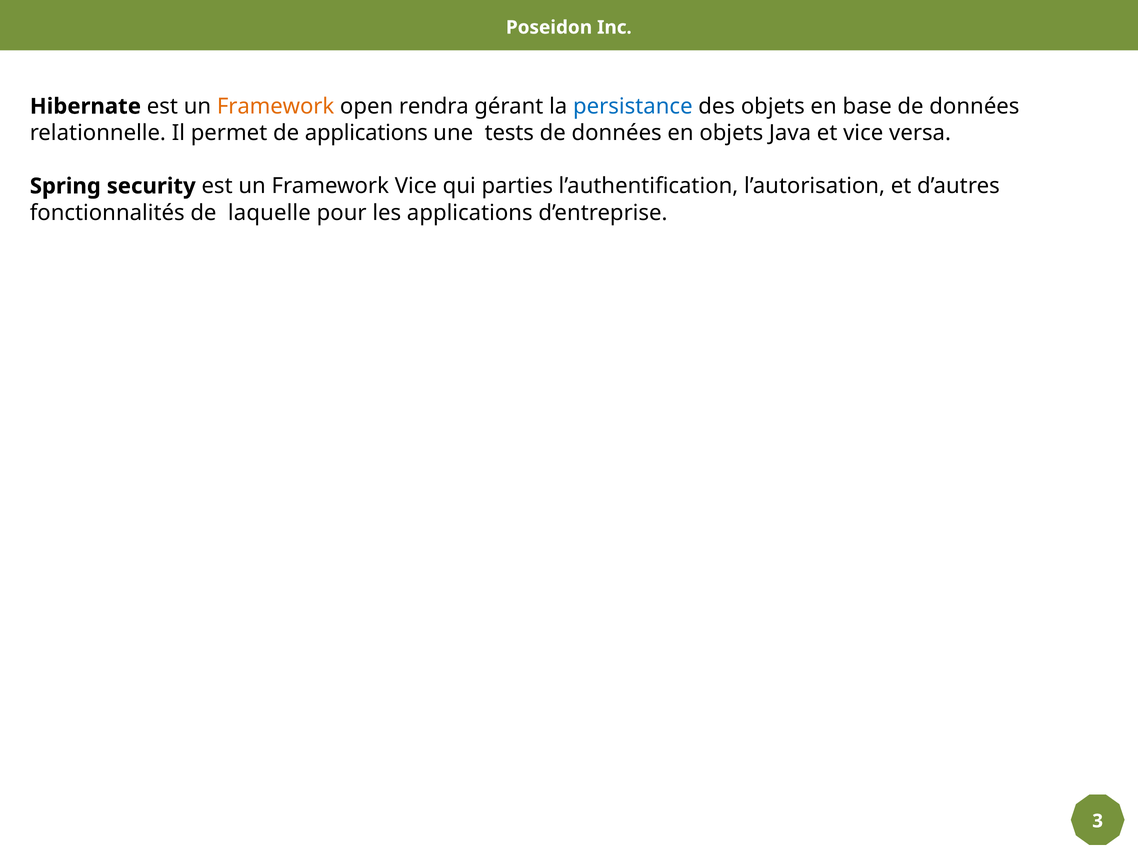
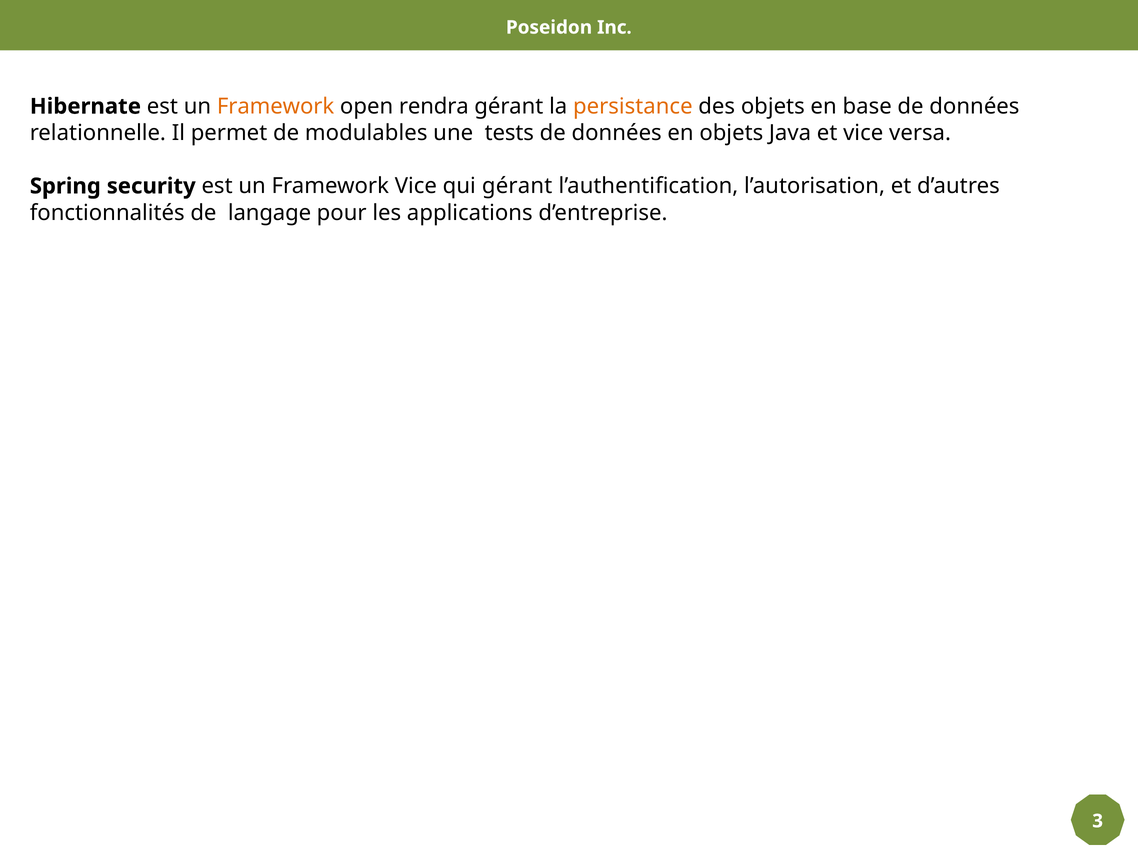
persistance colour: blue -> orange (633, 106)
de applications: applications -> modulables (366, 133)
qui parties: parties -> gérant (517, 186)
laquelle: laquelle -> langage (270, 213)
